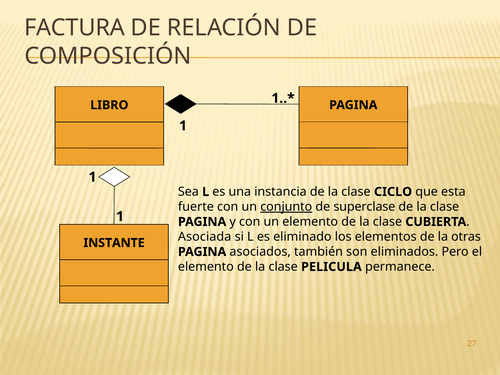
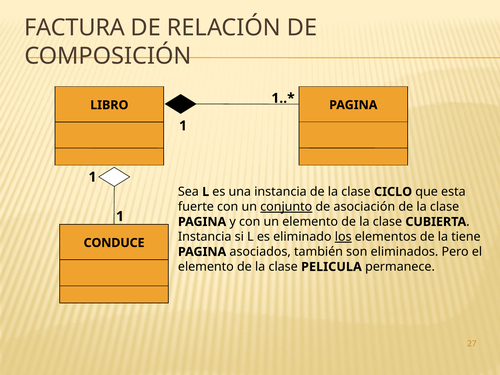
superclase: superclase -> asociación (364, 207)
Asociada: Asociada -> Instancia (205, 237)
los underline: none -> present (343, 237)
otras: otras -> tiene (466, 237)
INSTANTE: INSTANTE -> CONDUCE (114, 243)
